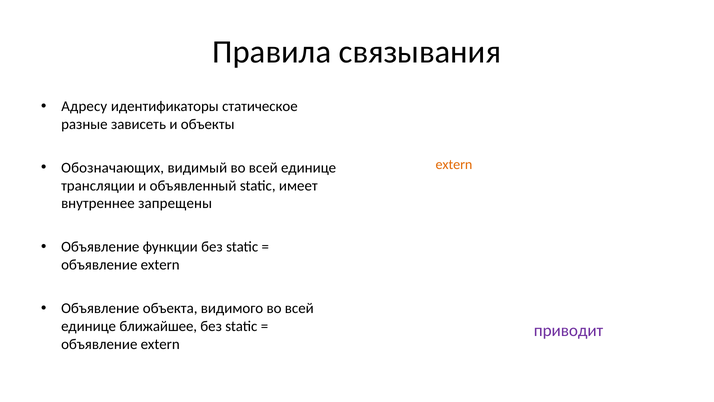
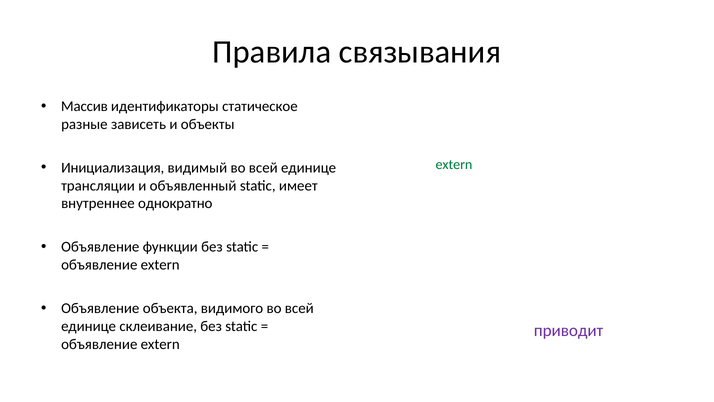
Адресу: Адресу -> Массив (84, 106)
extern colour: orange -> green (454, 164)
Обозначающих: Обозначающих -> Инициализация (113, 168)
запрещены: запрещены -> однократно (175, 203)
ближайшее: ближайшее -> склеивание (158, 326)
